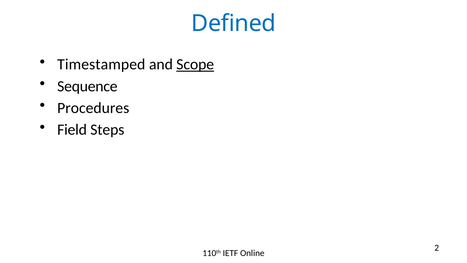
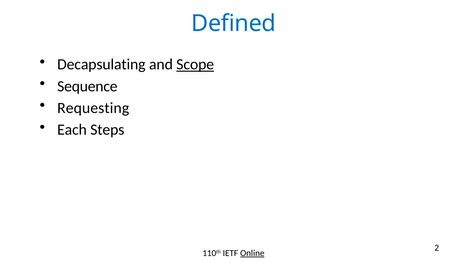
Timestamped: Timestamped -> Decapsulating (101, 64)
Procedures: Procedures -> Requesting (93, 108)
Field: Field -> Each (72, 130)
Online underline: none -> present (252, 253)
